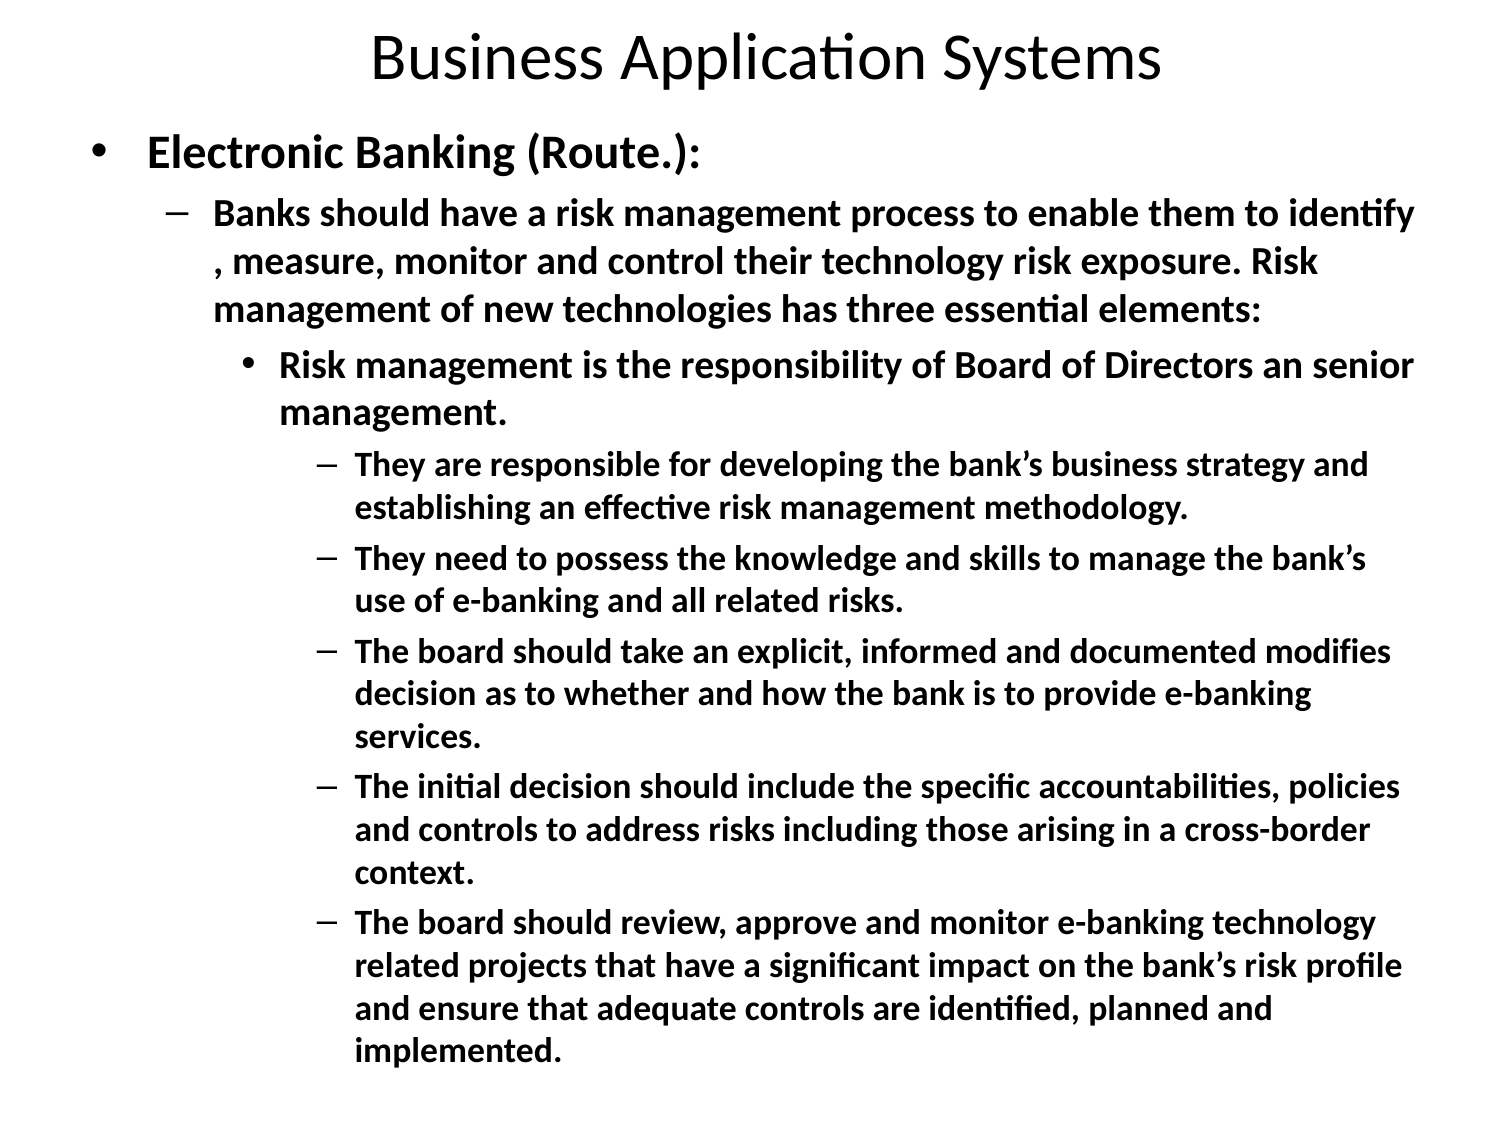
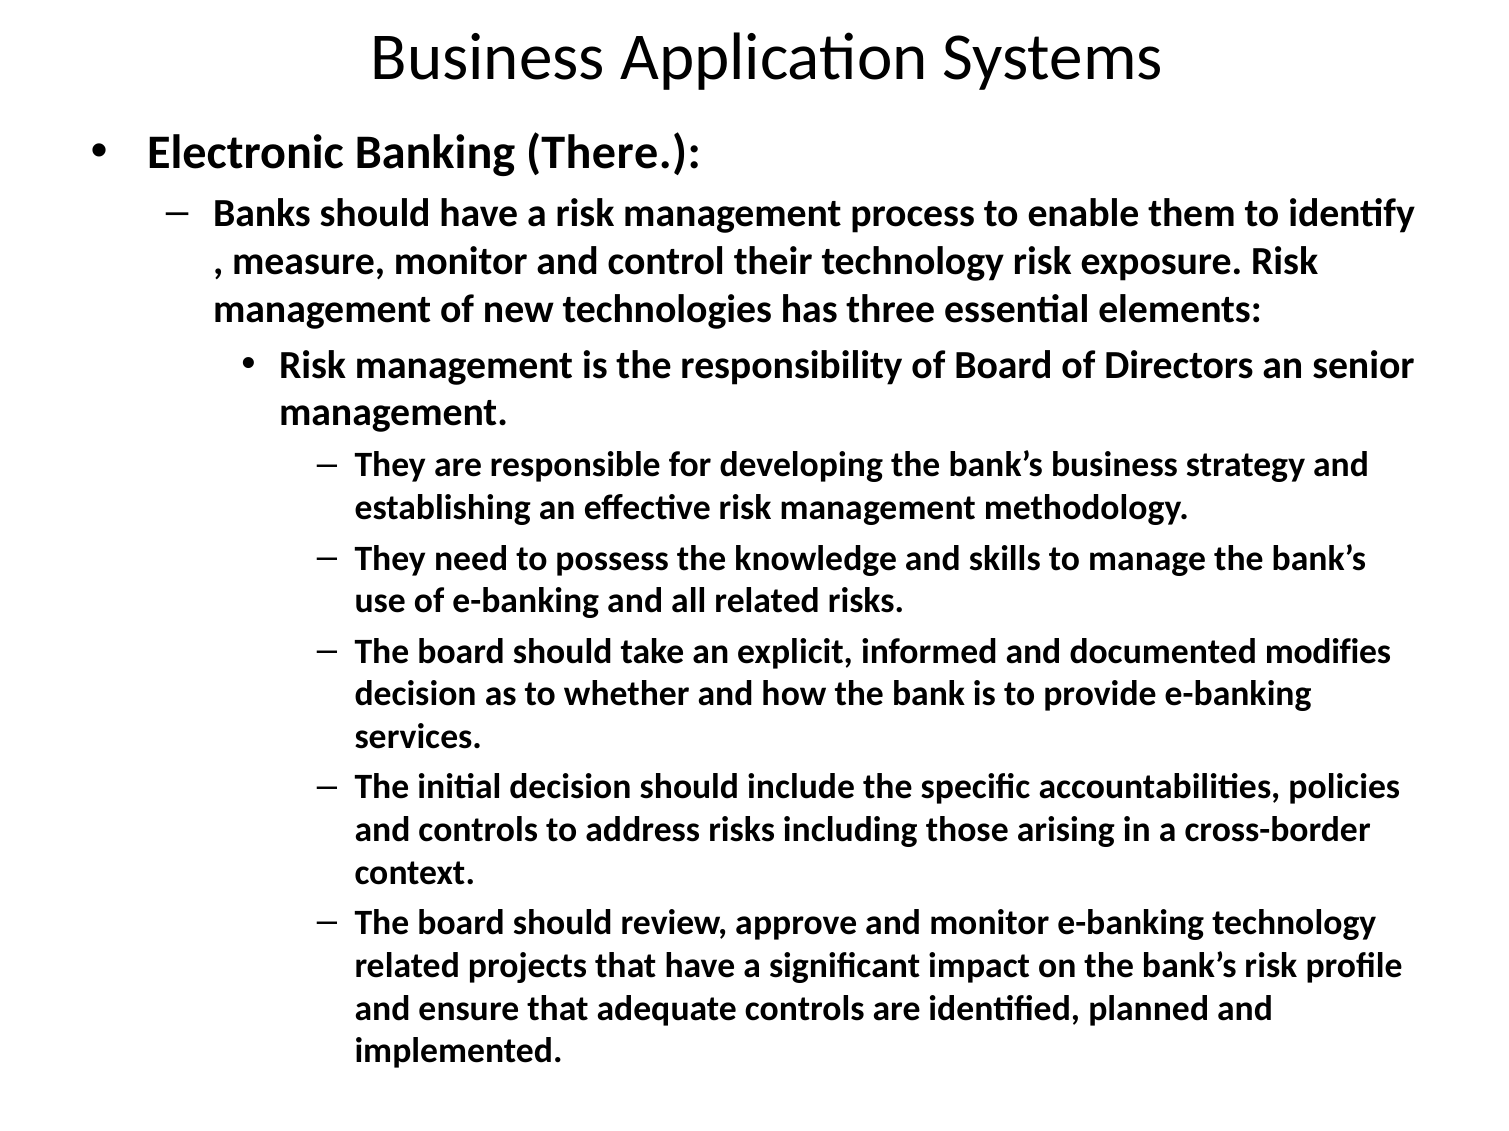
Route: Route -> There (613, 153)
